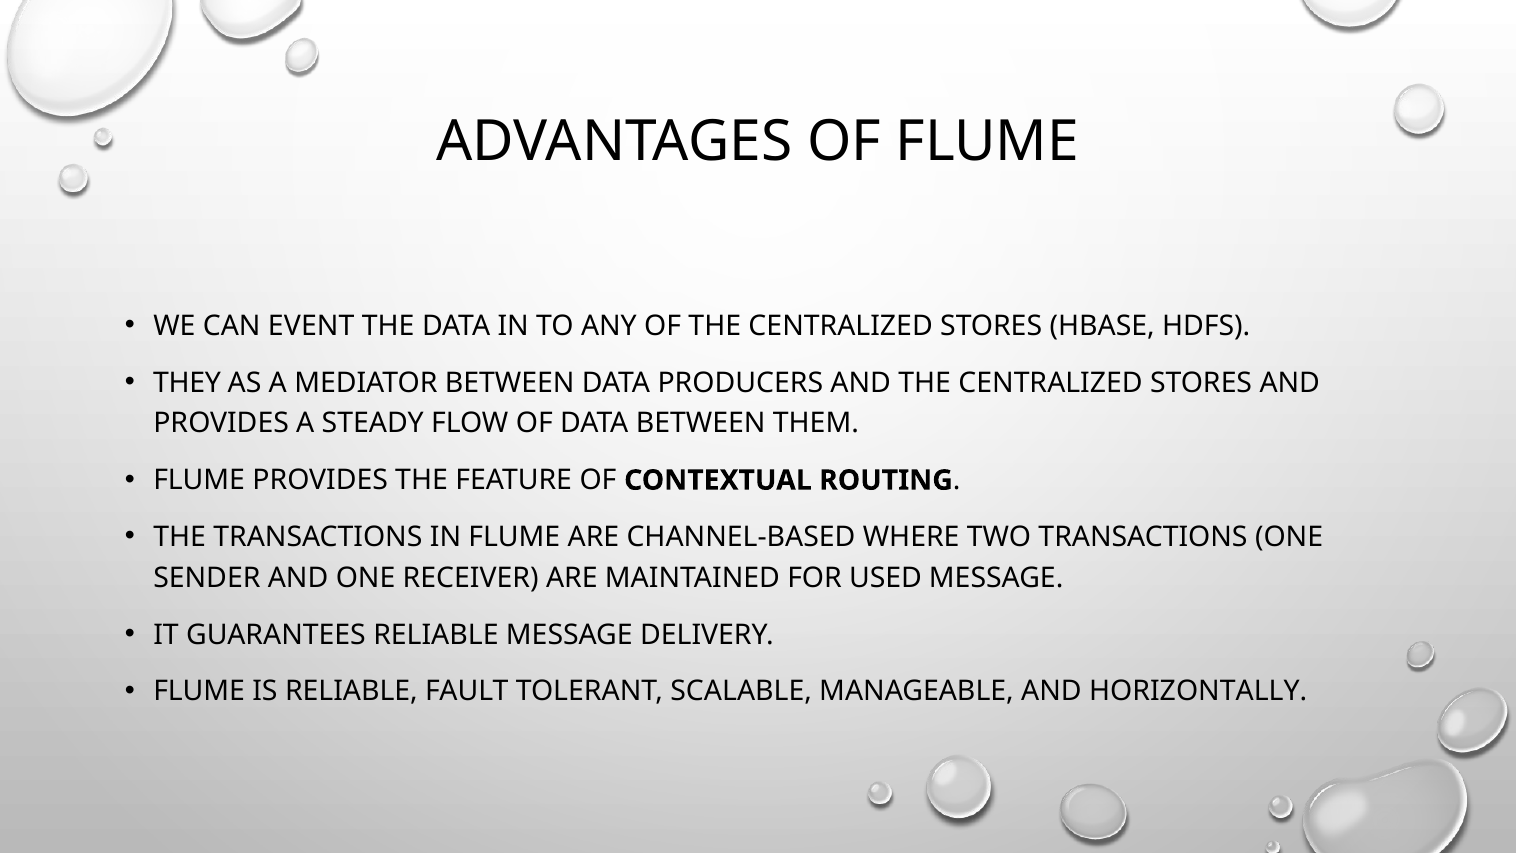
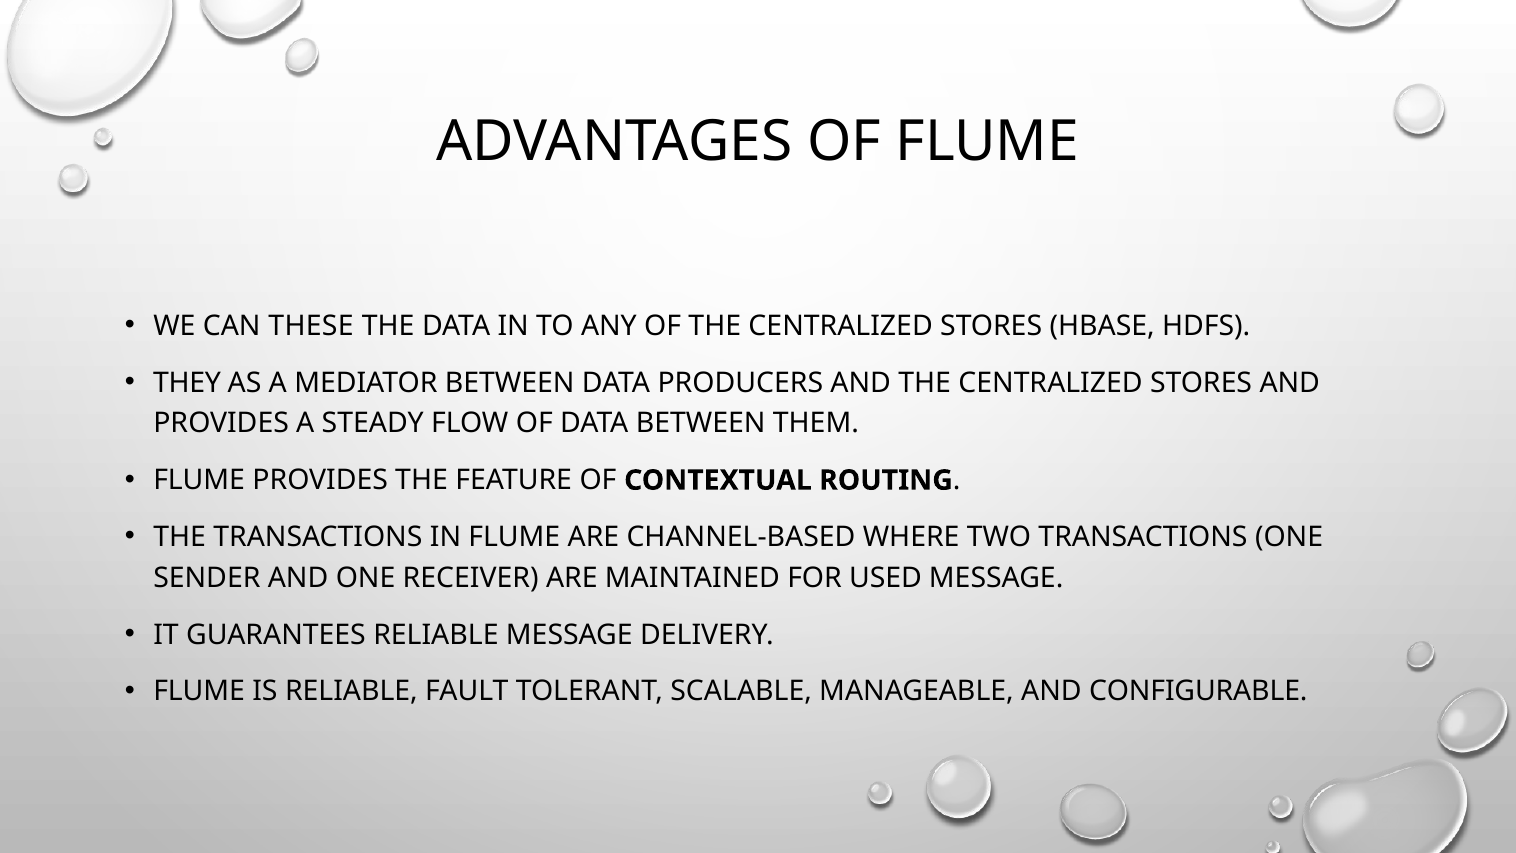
EVENT: EVENT -> THESE (311, 326)
HORIZONTALLY: HORIZONTALLY -> CONFIGURABLE (1198, 691)
